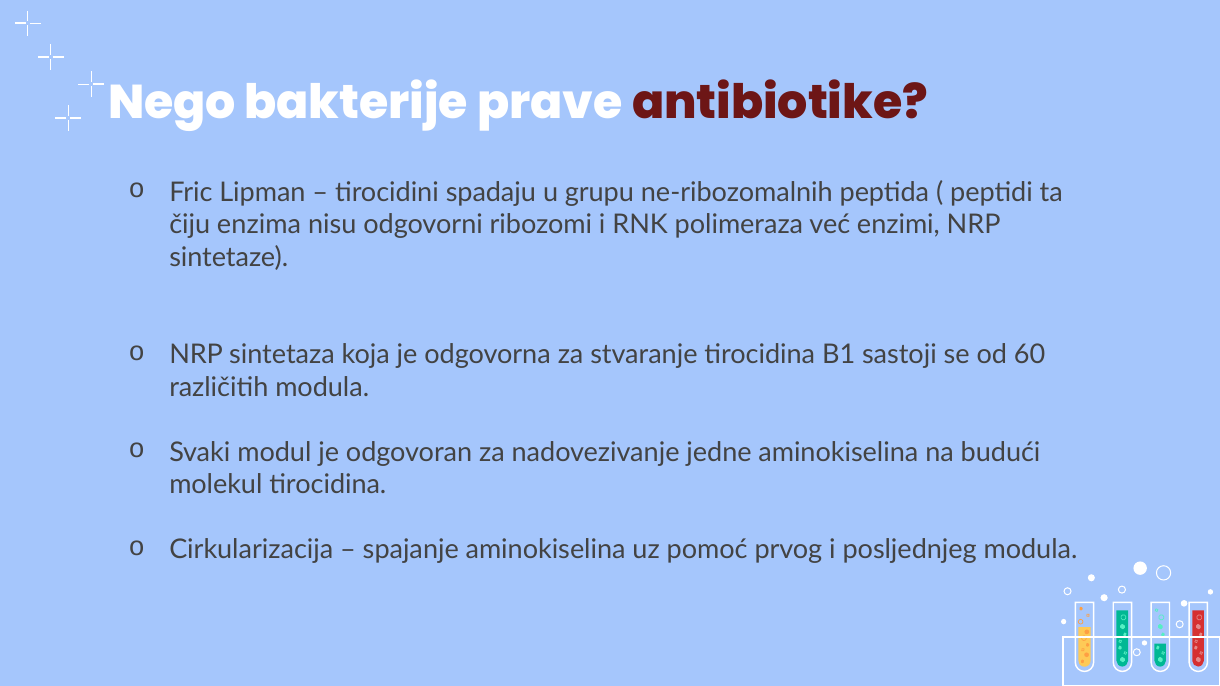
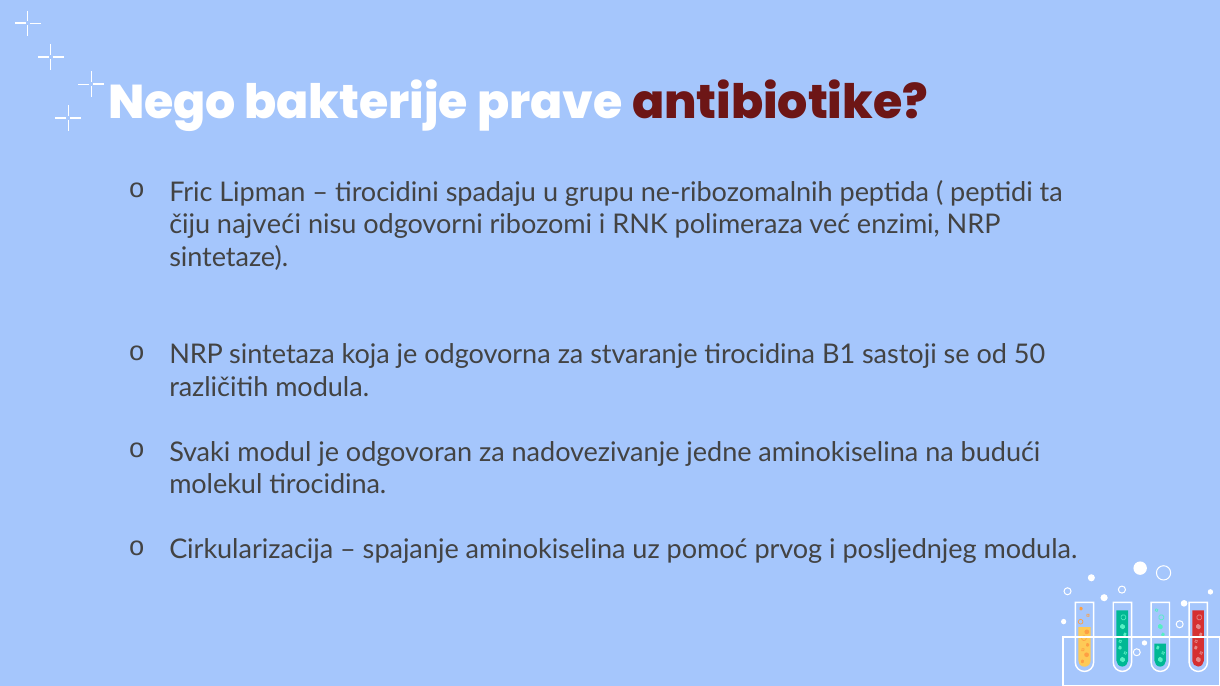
enzima: enzima -> najveći (259, 225)
60: 60 -> 50 (1030, 355)
